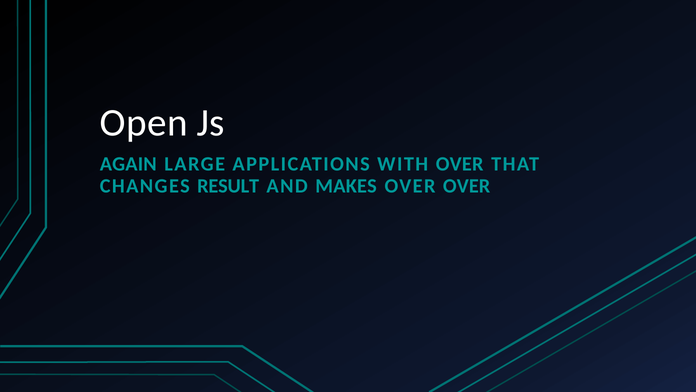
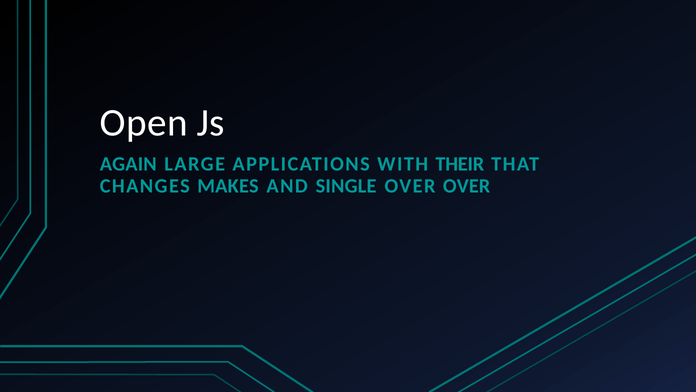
WITH OVER: OVER -> THEIR (460, 164)
RESULT: RESULT -> MAKES (228, 186)
MAKES: MAKES -> SINGLE (346, 186)
